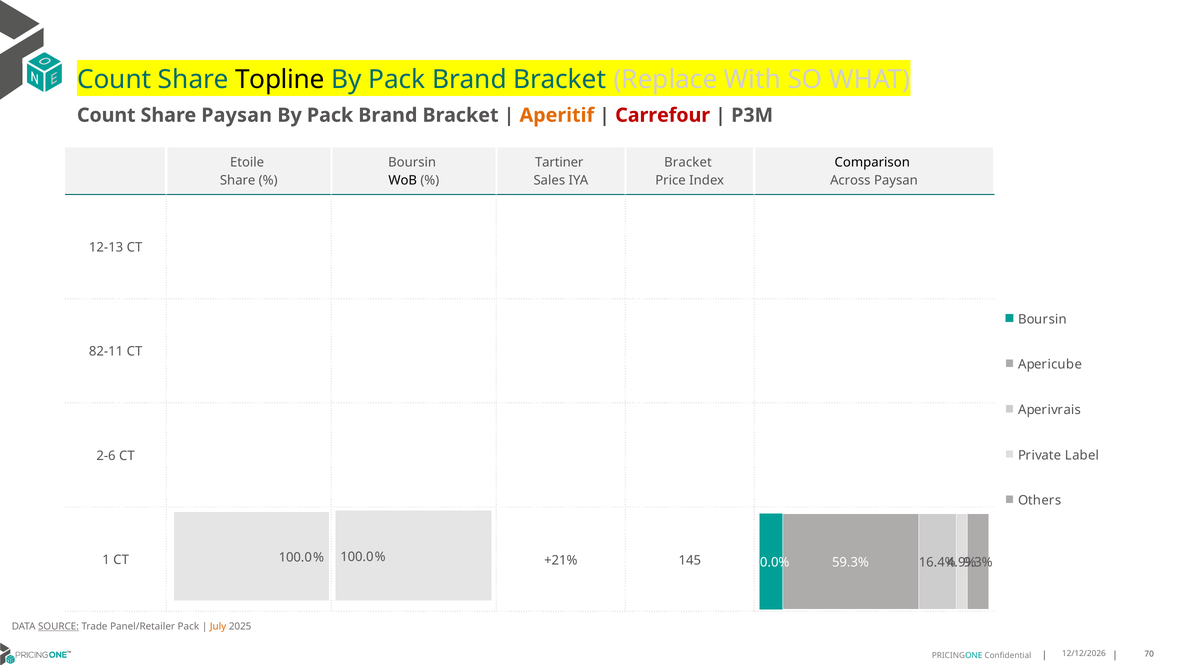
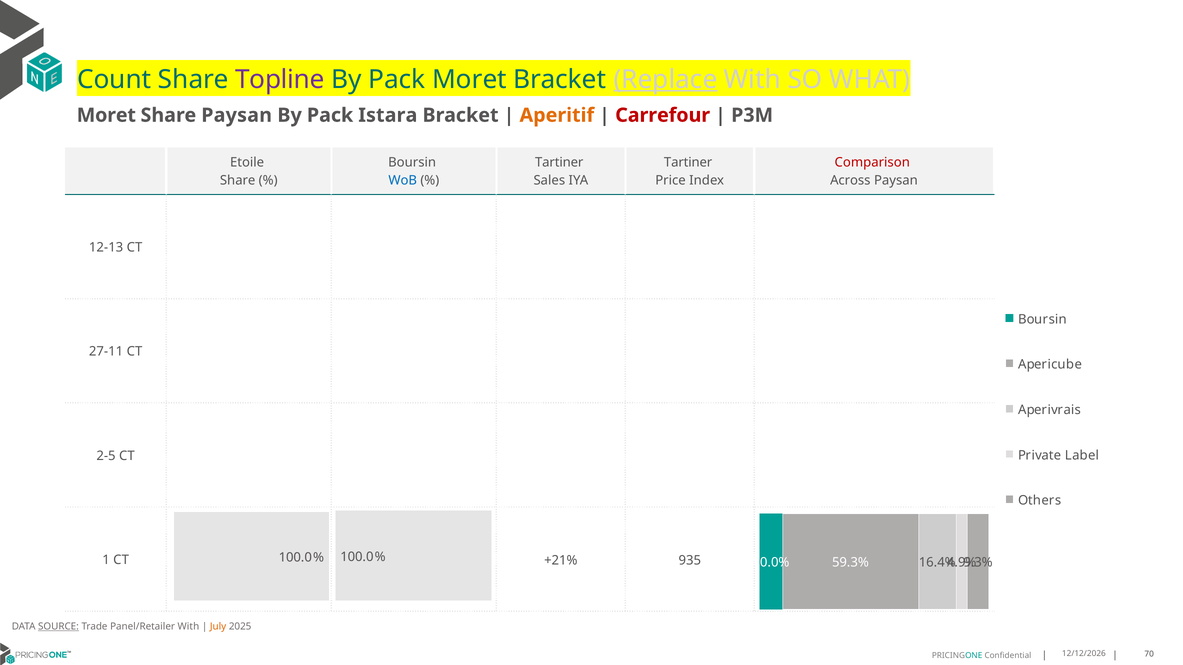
Topline colour: black -> purple (280, 79)
Brand: Brand -> Moret (469, 79)
Replace underline: none -> present (665, 79)
Count: Count -> Moret (106, 115)
Brand: Brand -> Istara (388, 115)
Bracket: Bracket -> Tartiner (688, 162)
Comparison colour: black -> red (872, 162)
WoB colour: black -> blue (403, 181)
82-11: 82-11 -> 27-11 (106, 352)
2-6: 2-6 -> 2-5 (106, 456)
145: 145 -> 935 (690, 561)
Panel/Retailer Pack: Pack -> With (188, 627)
